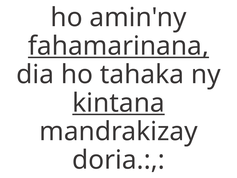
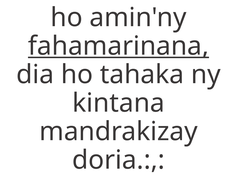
kintana underline: present -> none (118, 103)
